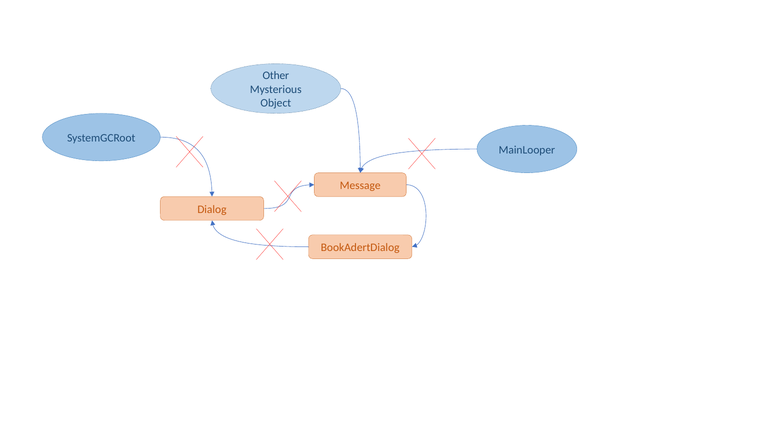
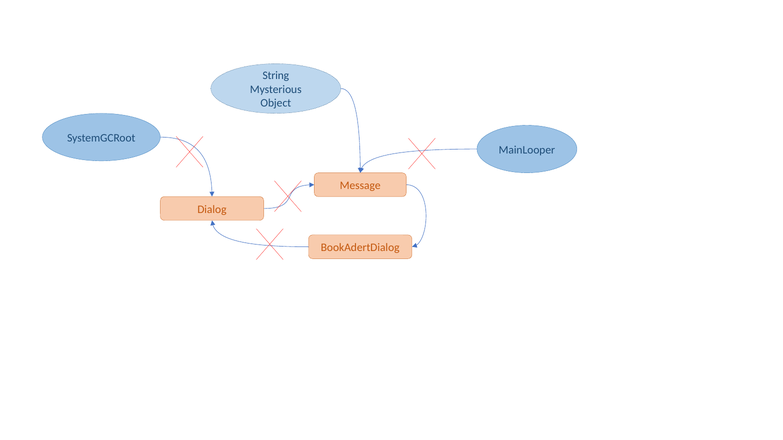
Other: Other -> String (276, 76)
